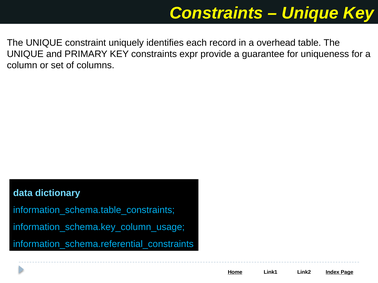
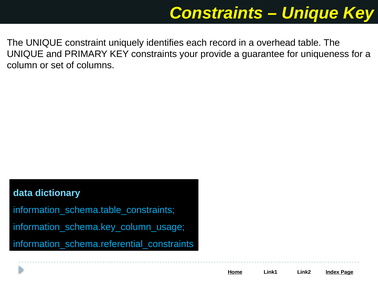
expr: expr -> your (189, 54)
